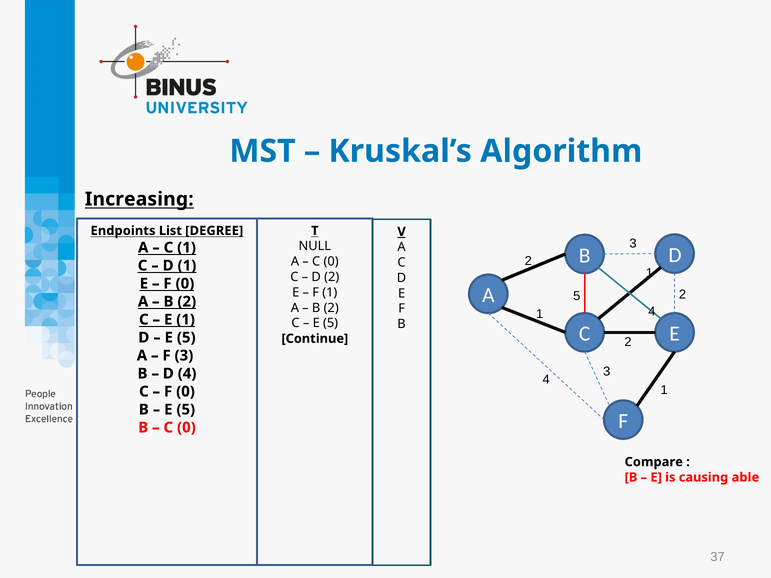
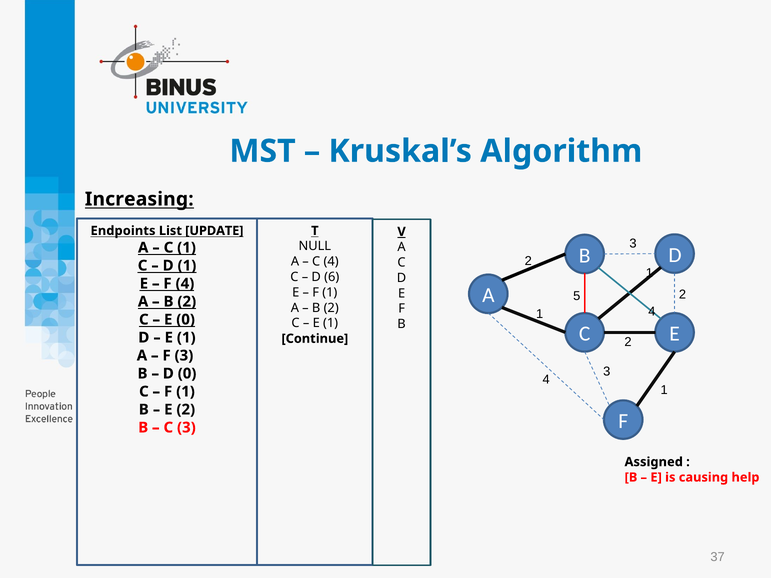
DEGREE: DEGREE -> UPDATE (214, 231)
0: 0 -> 4 (331, 262)
D 2: 2 -> 6 (332, 277)
0: 0 -> 4 (185, 284)
E 1: 1 -> 0 (186, 320)
5: 5 -> 1 (331, 323)
5: 5 -> 1 (186, 338)
D 4: 4 -> 0 (187, 374)
0: 0 -> 1 (186, 392)
5: 5 -> 2 (186, 410)
0: 0 -> 3 (186, 428)
Compare: Compare -> Assigned (654, 462)
able: able -> help (745, 478)
